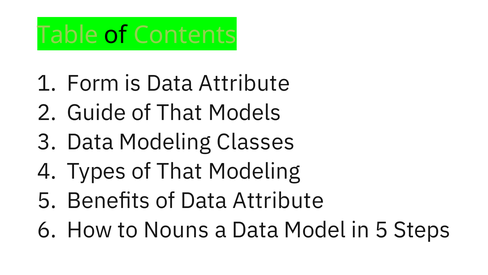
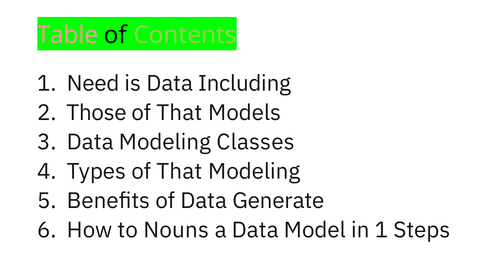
Table colour: light green -> pink (67, 35)
Form: Form -> Need (93, 83)
is Data Attribute: Attribute -> Including (245, 83)
Guide: Guide -> Those (97, 112)
of Data Attribute: Attribute -> Generate (278, 200)
in 5: 5 -> 1 (381, 230)
